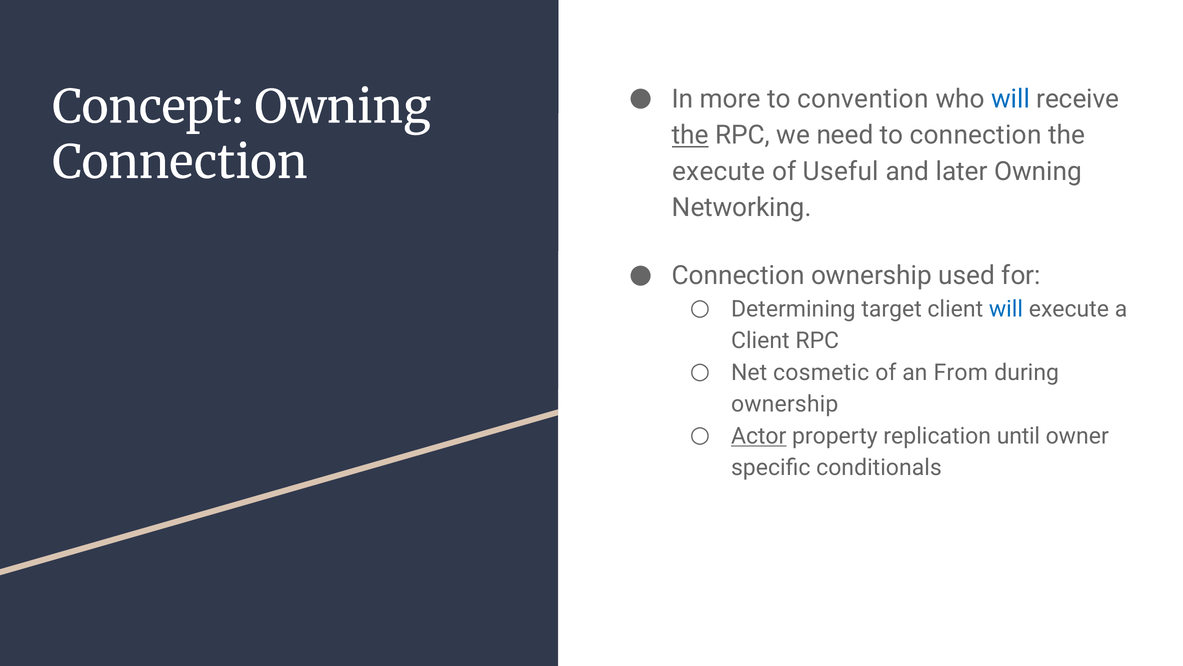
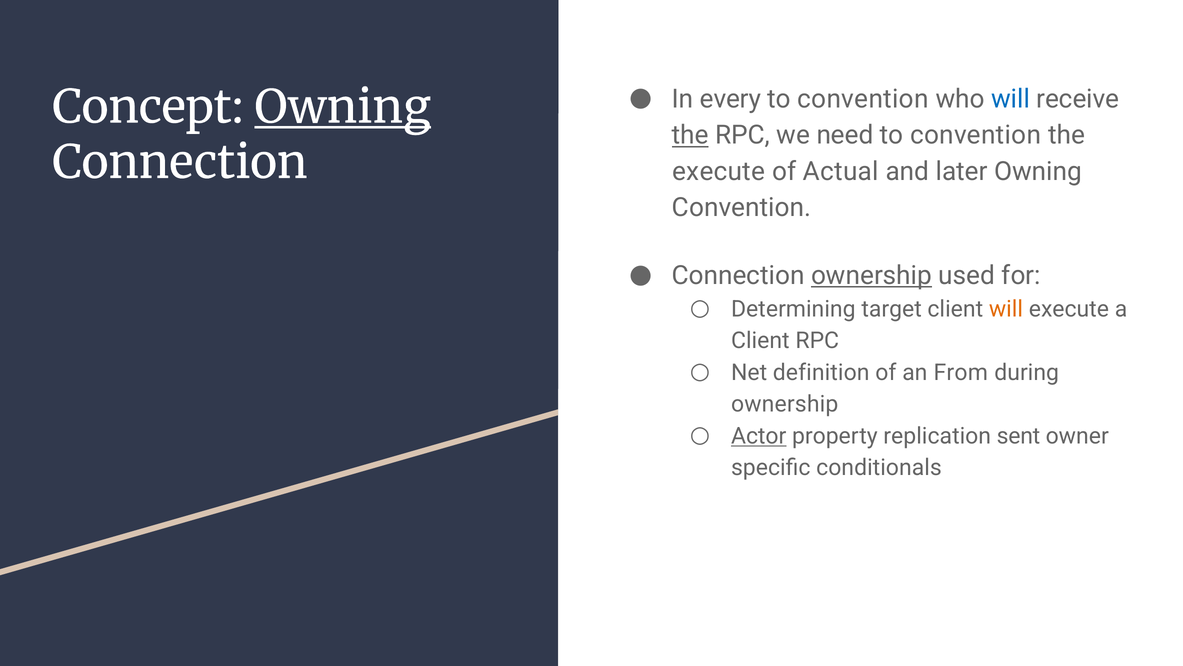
more: more -> every (730, 99)
Owning underline: none -> present (343, 107)
need to connection: connection -> convention (976, 135)
Useful: Useful -> Actual (841, 171)
Networking: Networking -> Convention (742, 208)
ownership underline: none -> present (871, 275)
will colour: blue -> orange (1006, 309)
cosmetic: cosmetic -> definition (821, 372)
until: until -> sent (1018, 436)
